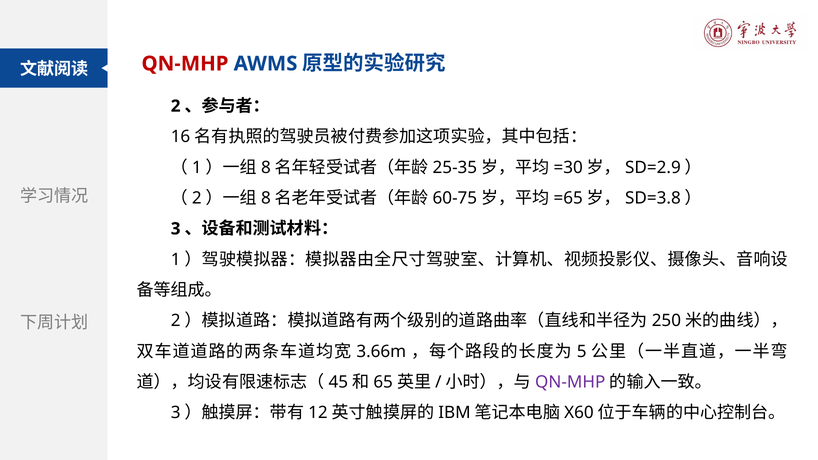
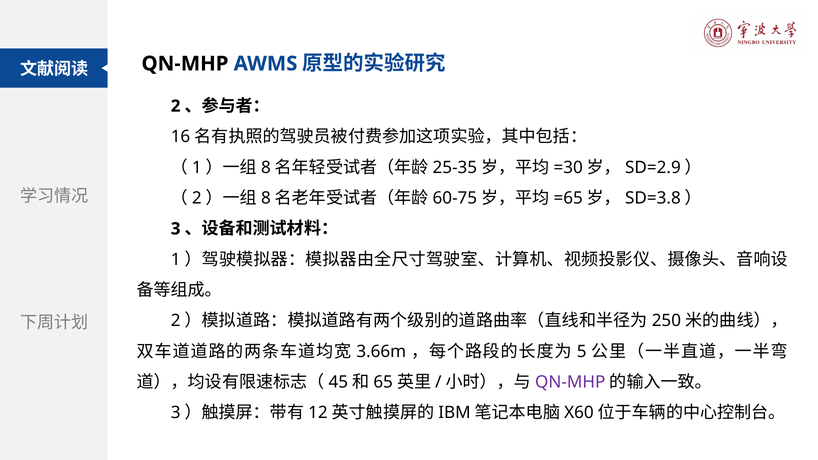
QN-MHP colour: red -> black (185, 64)
